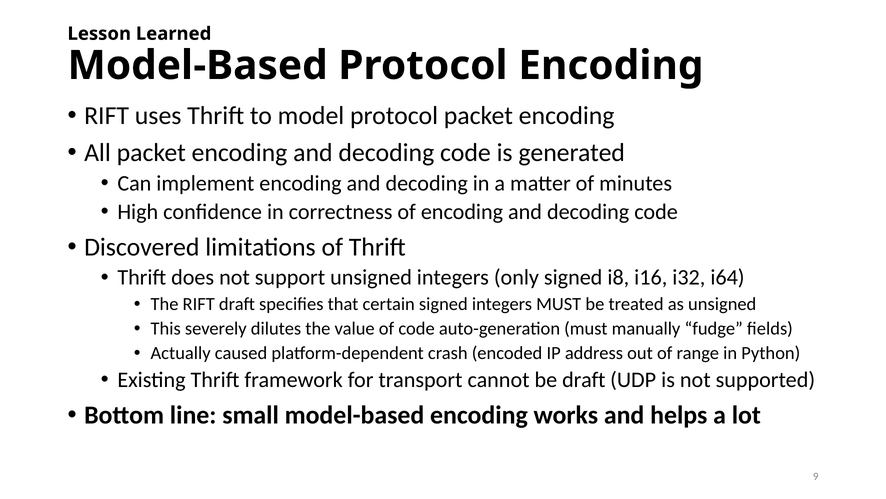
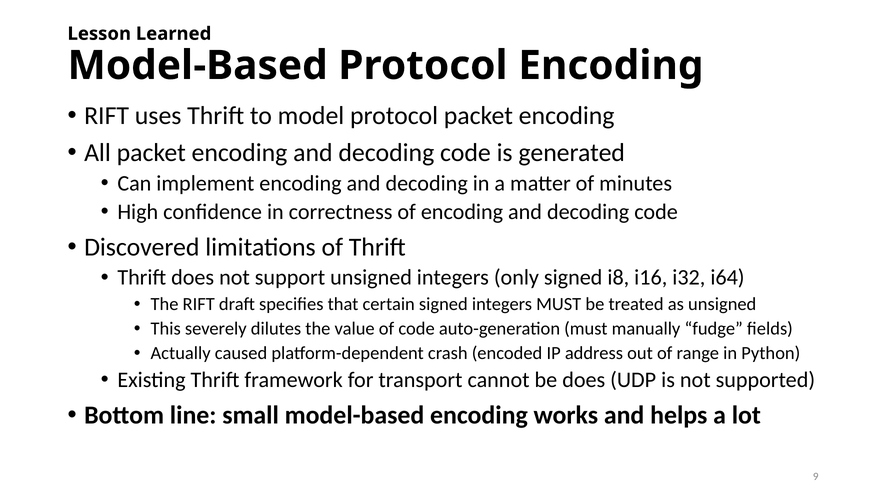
be draft: draft -> does (584, 379)
